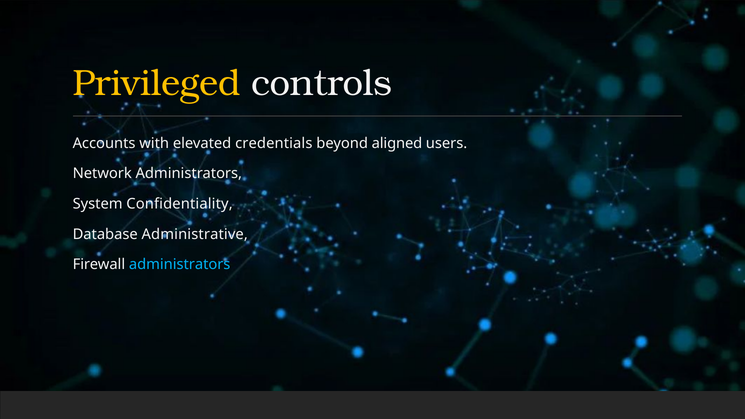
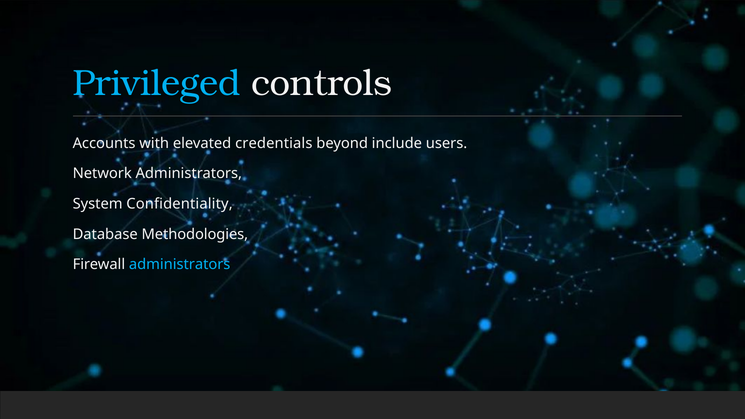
Privileged colour: yellow -> light blue (157, 83)
aligned: aligned -> include (397, 143)
Administrative: Administrative -> Methodologies (195, 234)
